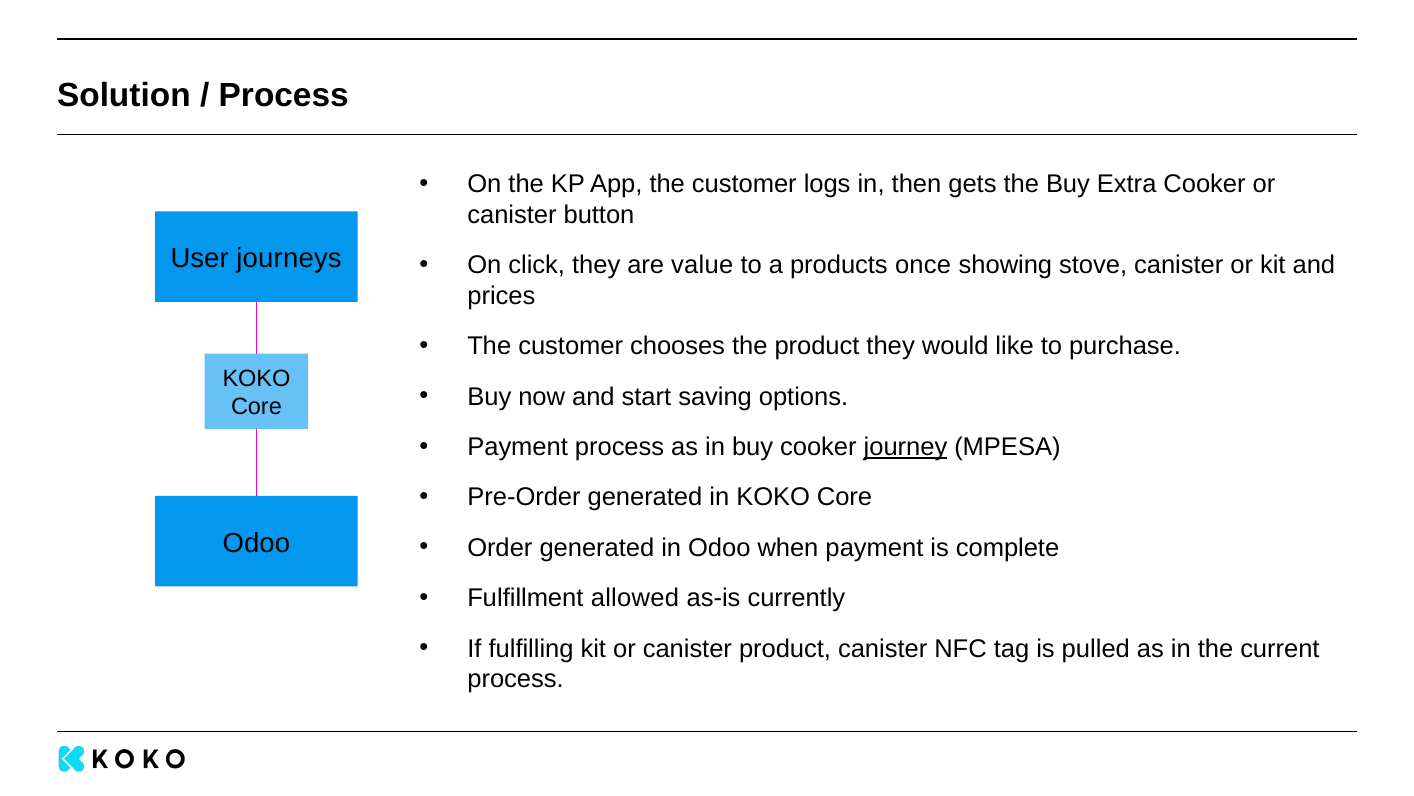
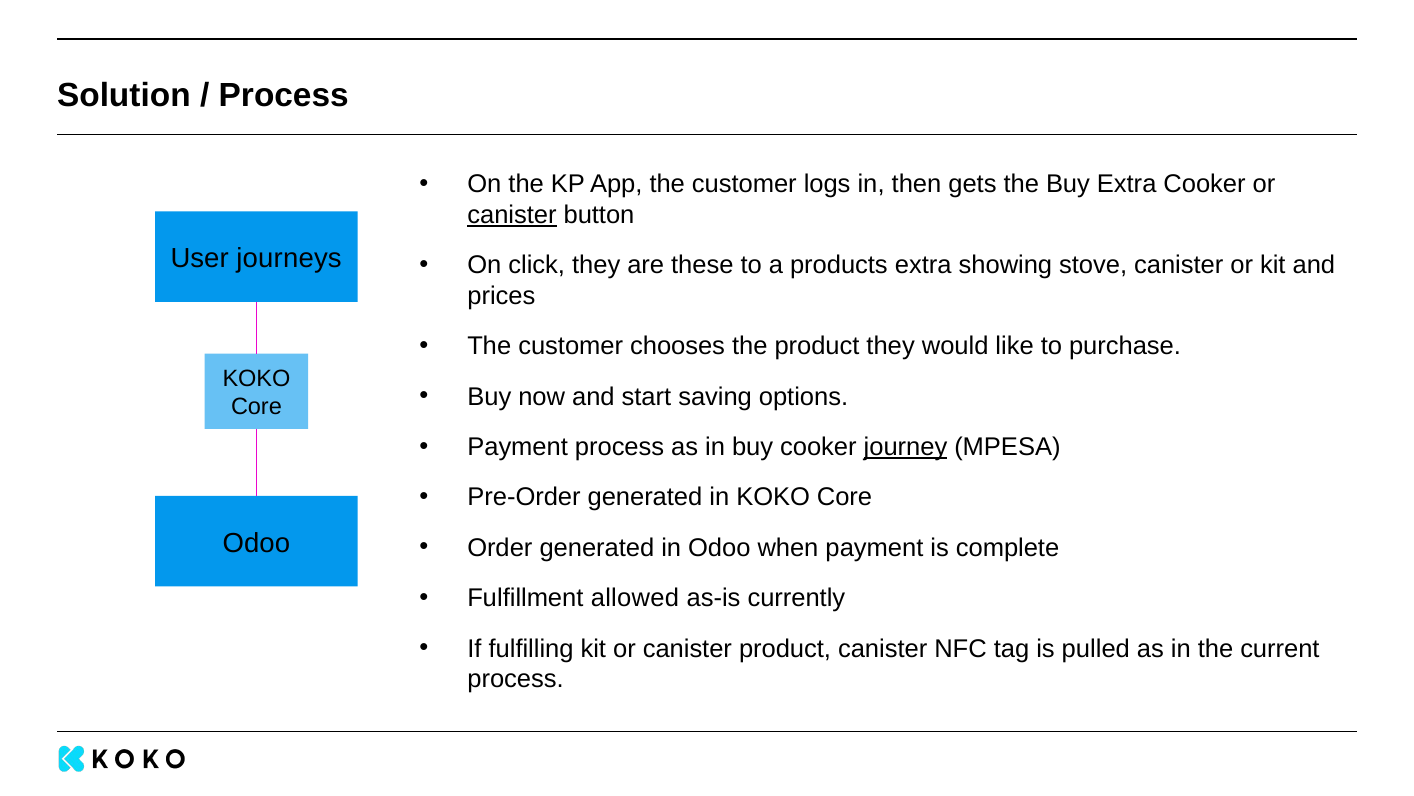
canister underline: none -> present (512, 215)
value: value -> these (702, 265)
products once: once -> extra (923, 265)
